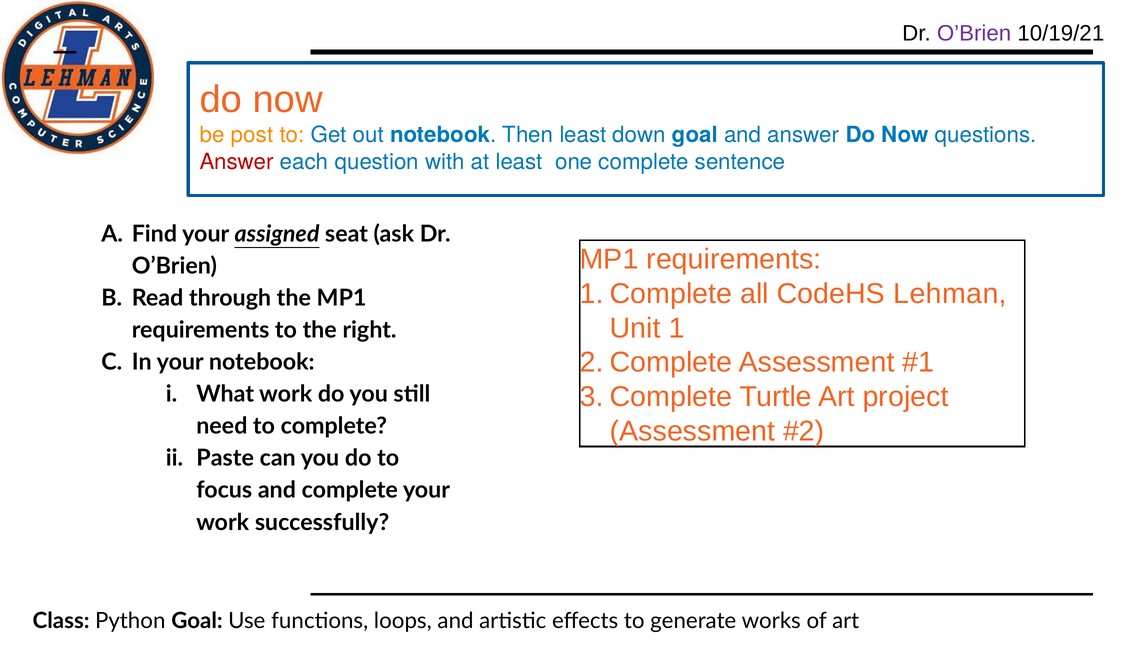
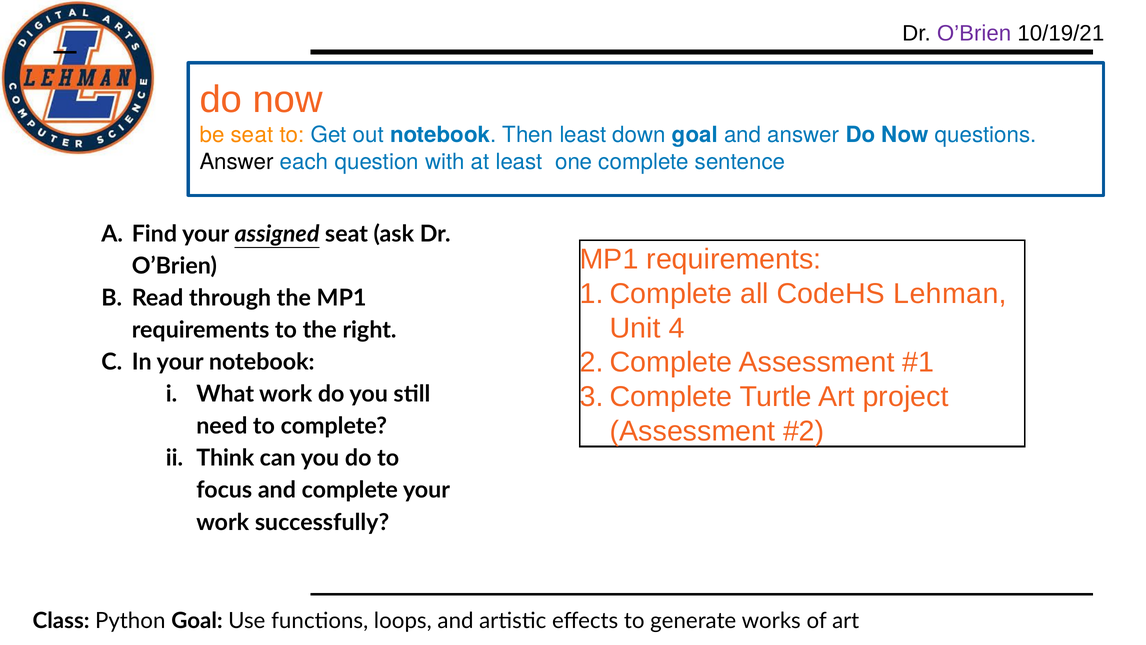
be post: post -> seat (252, 135)
Answer colour: red -> black (237, 162)
1: 1 -> 4 (677, 328)
Paste: Paste -> Think (225, 458)
